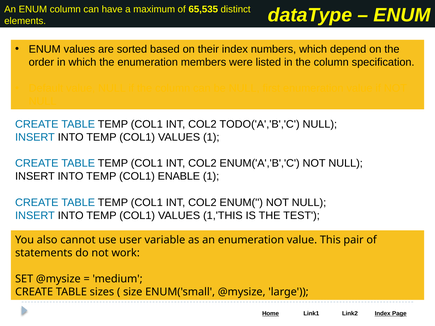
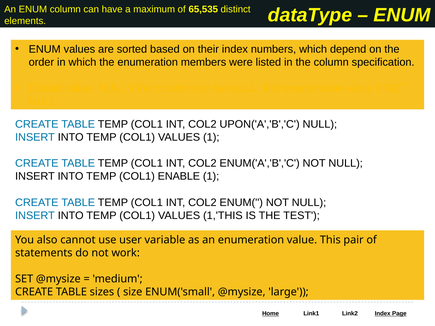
TODO('A','B','C: TODO('A','B','C -> UPON('A','B','C (260, 124)
